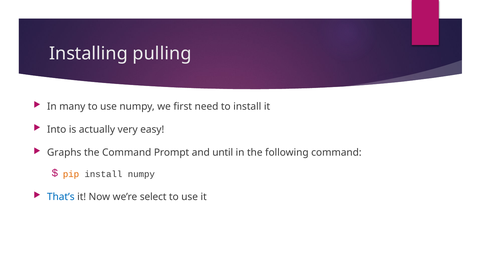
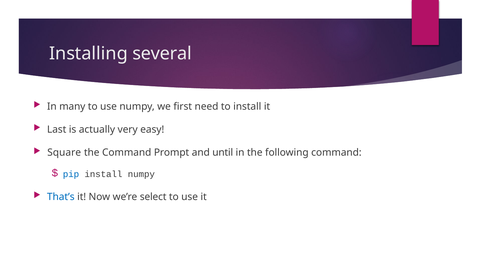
pulling: pulling -> several (162, 54)
Into: Into -> Last (57, 130)
Graphs: Graphs -> Square (64, 153)
pip colour: orange -> blue (71, 175)
